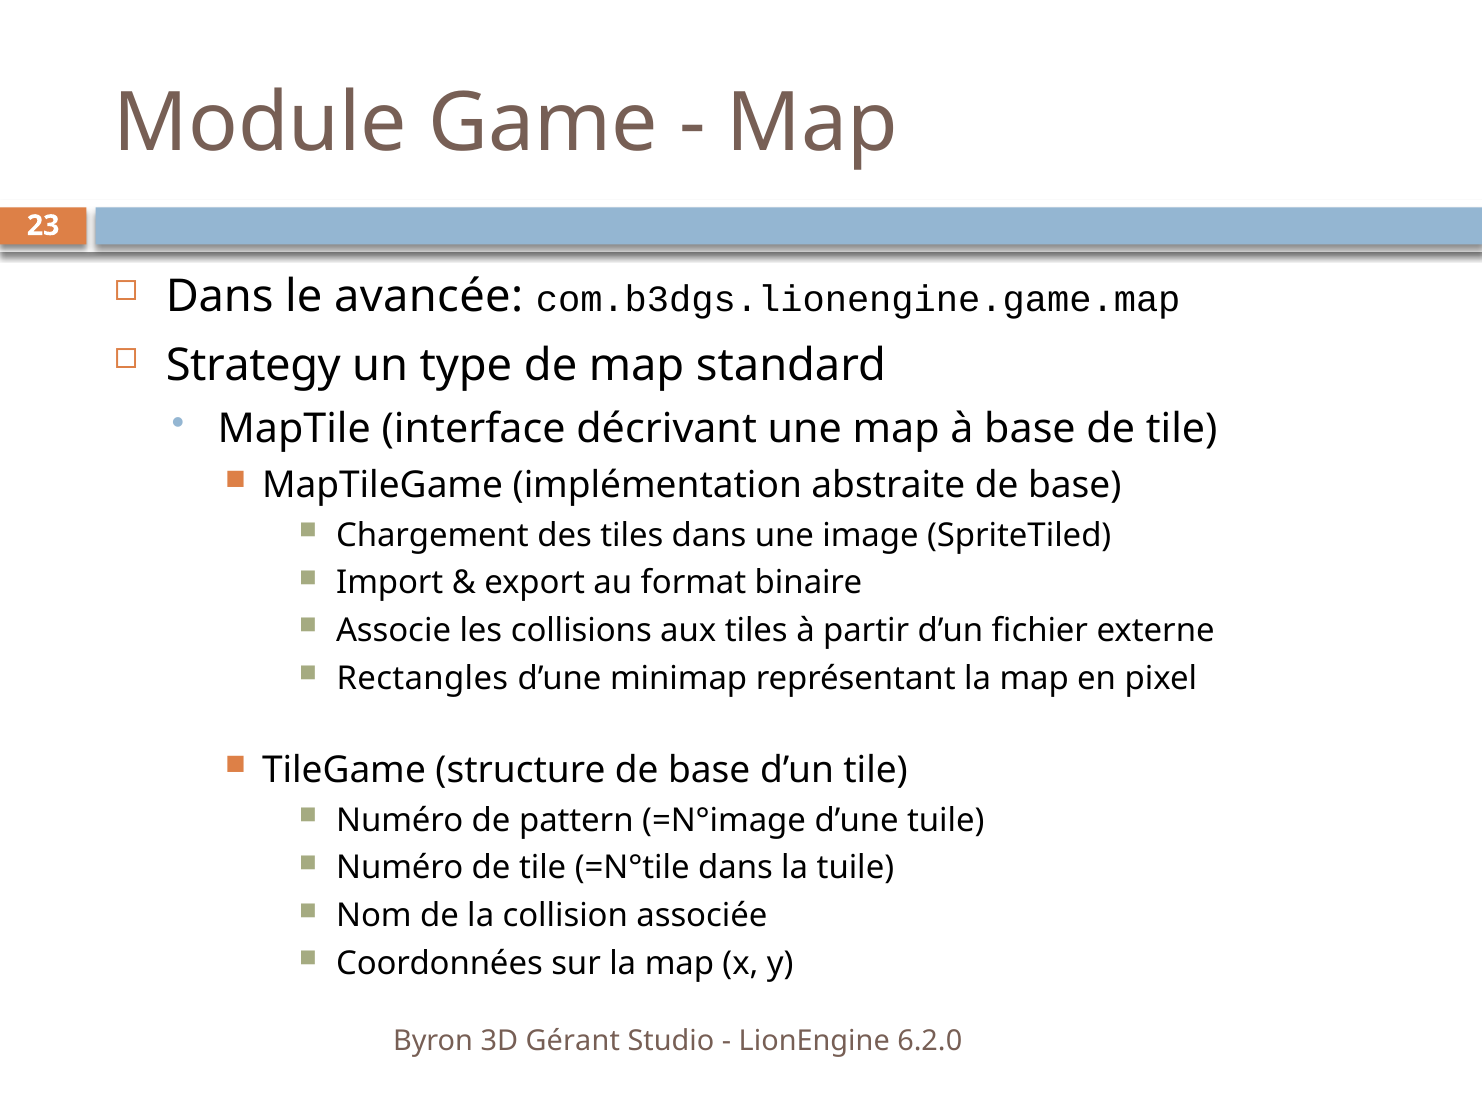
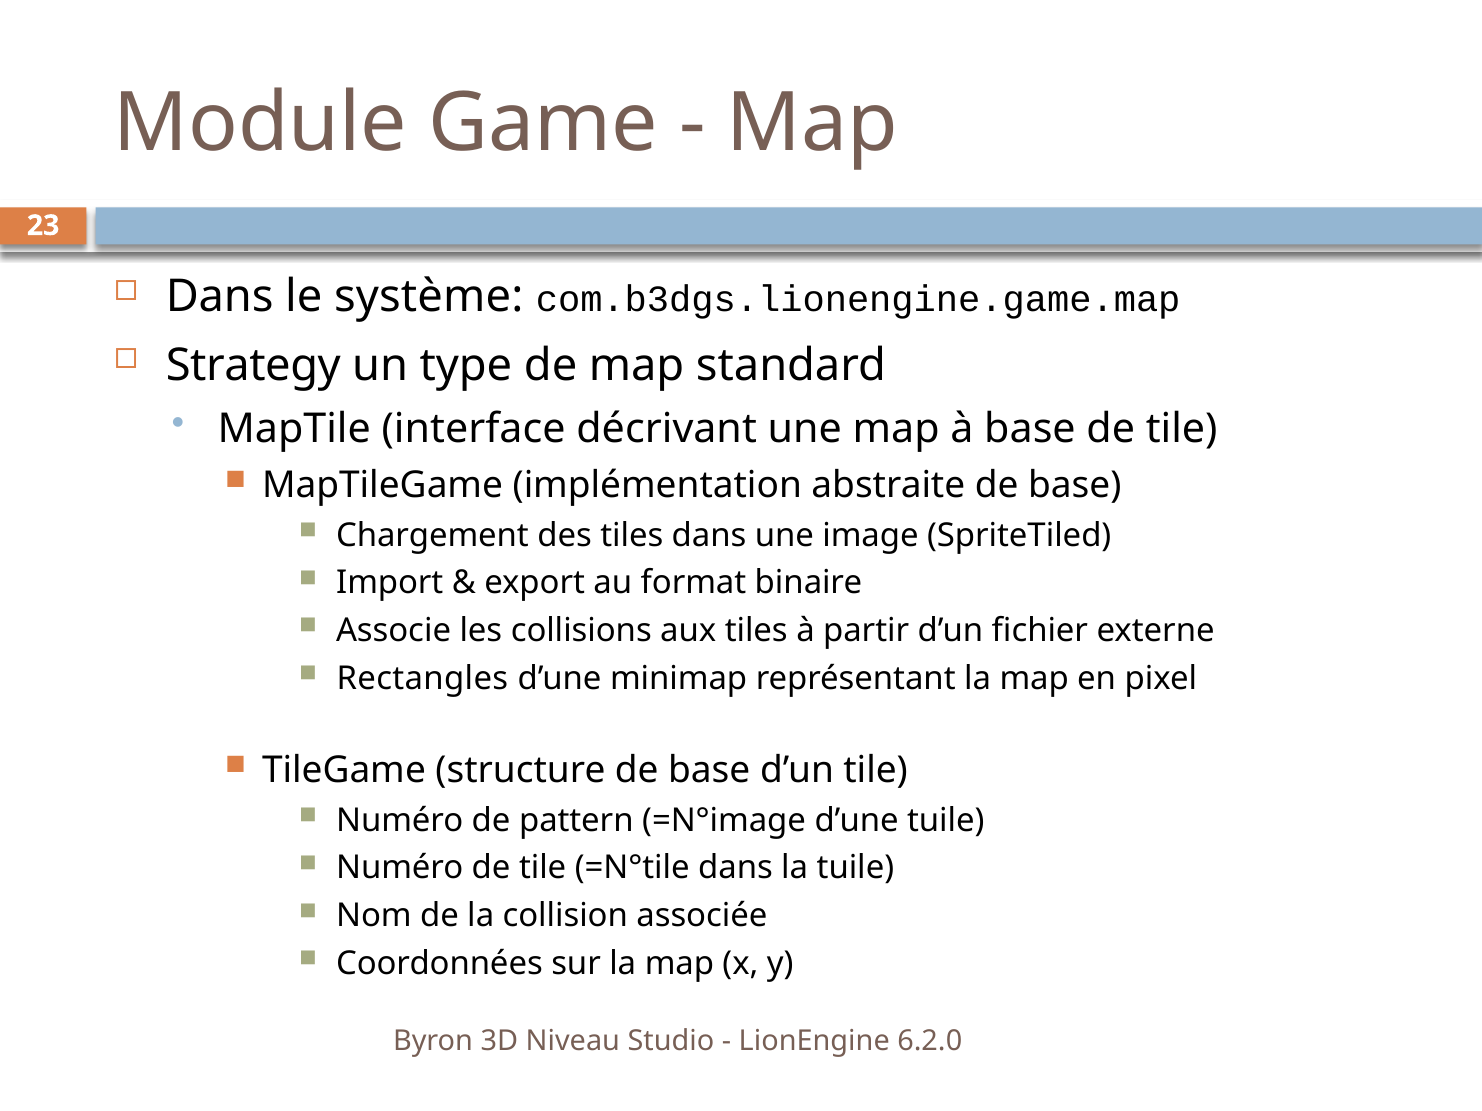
avancée: avancée -> système (429, 297)
Gérant: Gérant -> Niveau (573, 1042)
